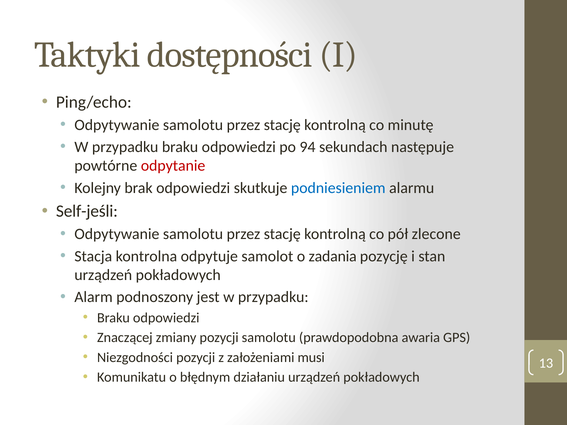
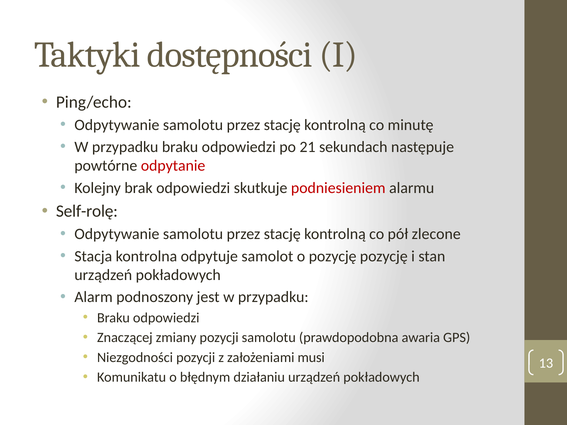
94: 94 -> 21 (308, 147)
podniesieniem colour: blue -> red (338, 188)
Self-jeśli: Self-jeśli -> Self-rolę (87, 211)
o zadania: zadania -> pozycję (333, 256)
